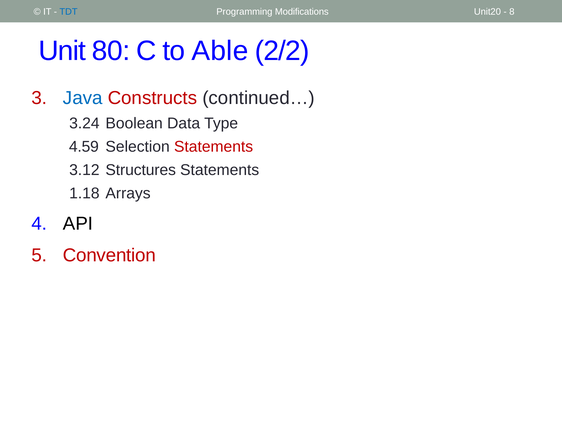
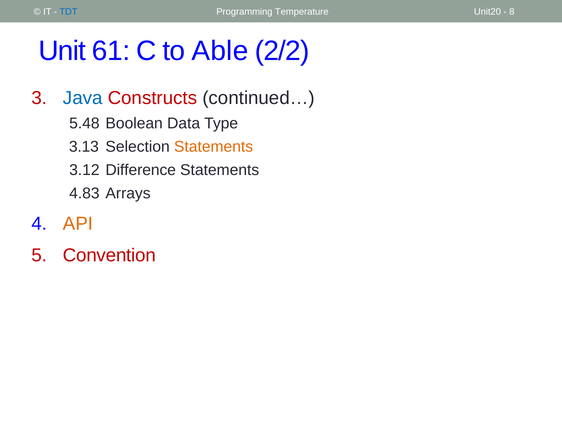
Modifications: Modifications -> Temperature (302, 12)
80: 80 -> 61 (111, 51)
3.24: 3.24 -> 5.48 (84, 123)
4.59: 4.59 -> 3.13 (84, 147)
Statements colour: red -> orange (214, 147)
Structures: Structures -> Difference (141, 170)
1.18: 1.18 -> 4.83 (84, 194)
API colour: black -> orange (78, 224)
